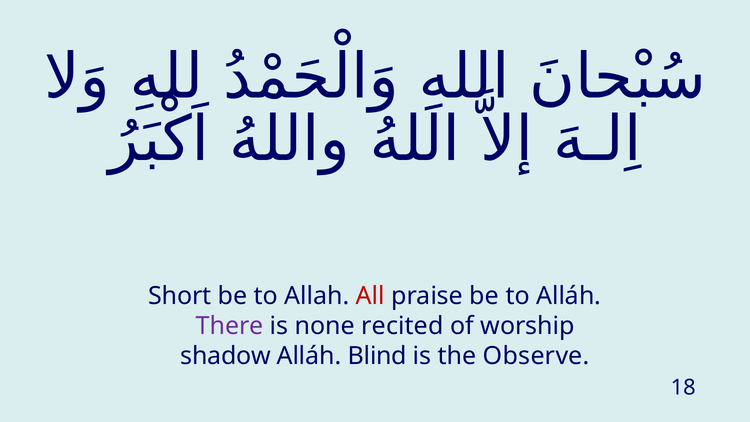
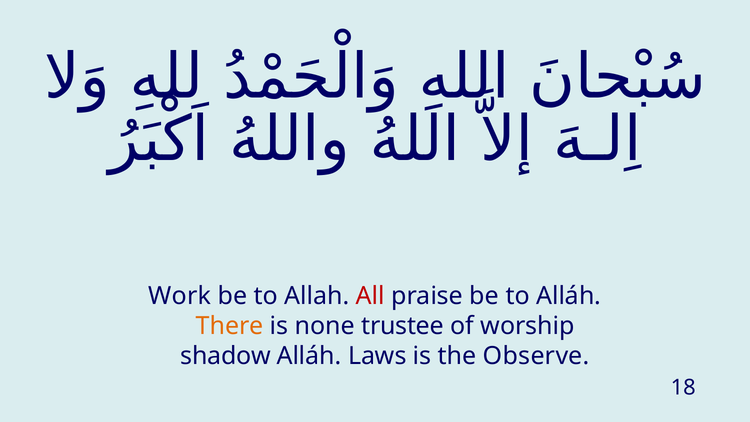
Short: Short -> Work (180, 296)
There colour: purple -> orange (230, 326)
recited: recited -> trustee (403, 326)
Blind: Blind -> Laws (377, 356)
